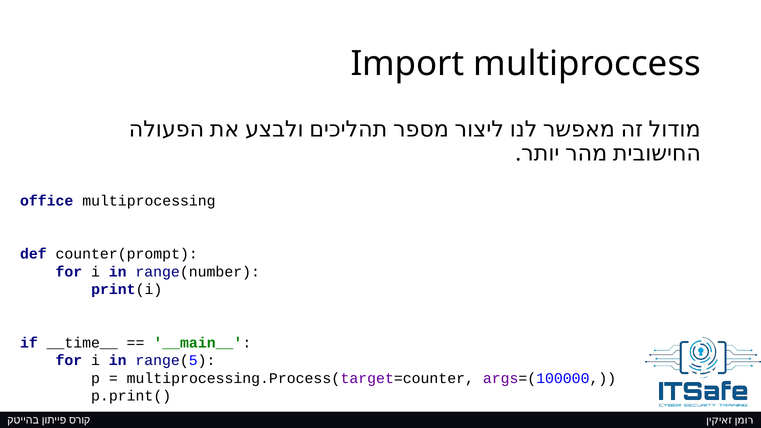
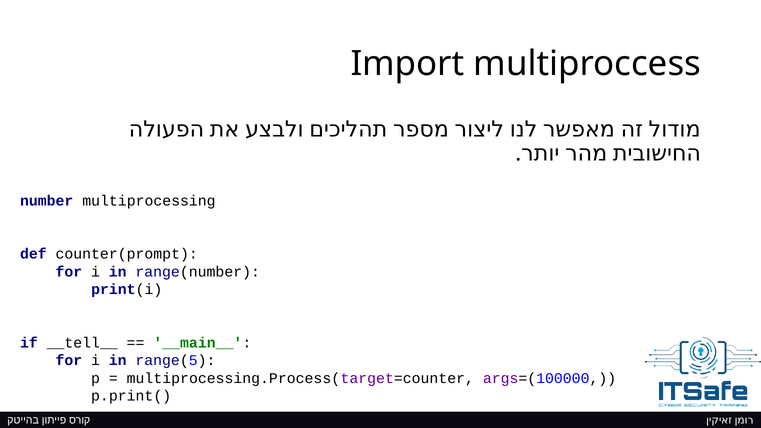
office: office -> number (47, 201)
__time__: __time__ -> __tell__ (82, 343)
